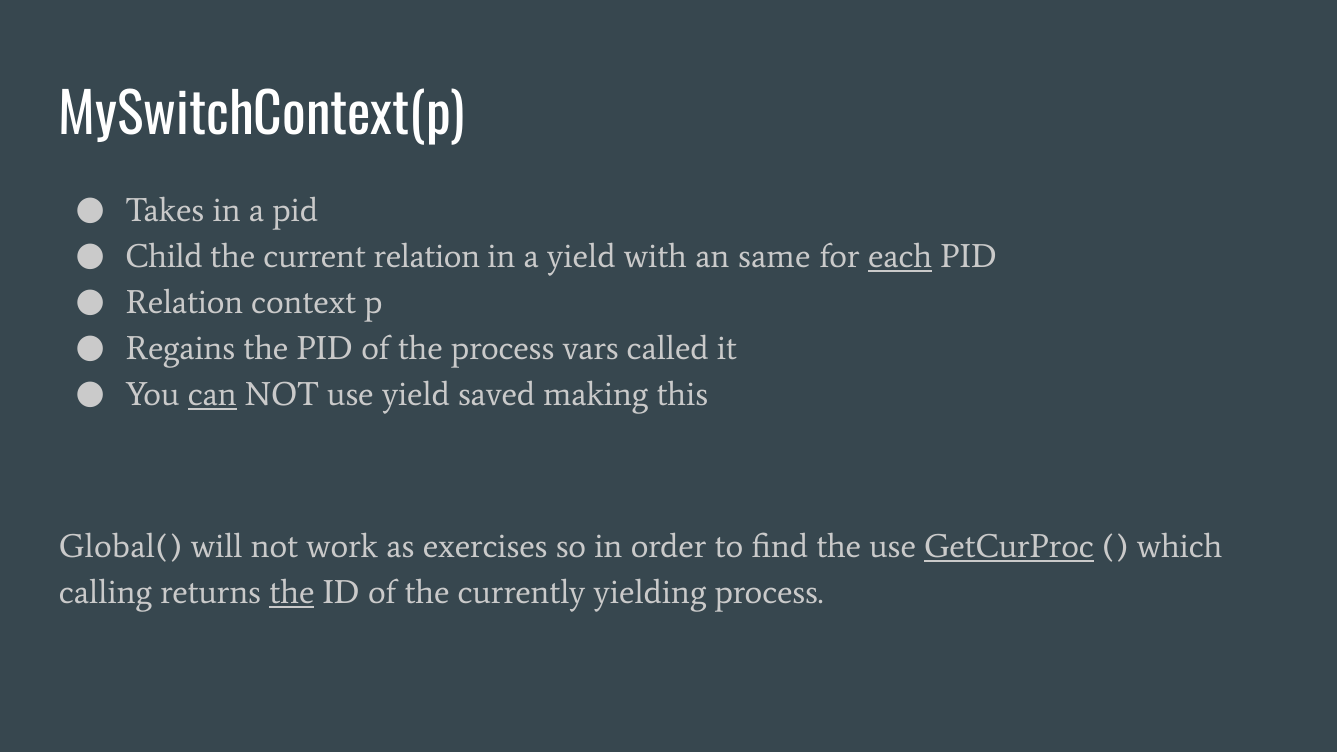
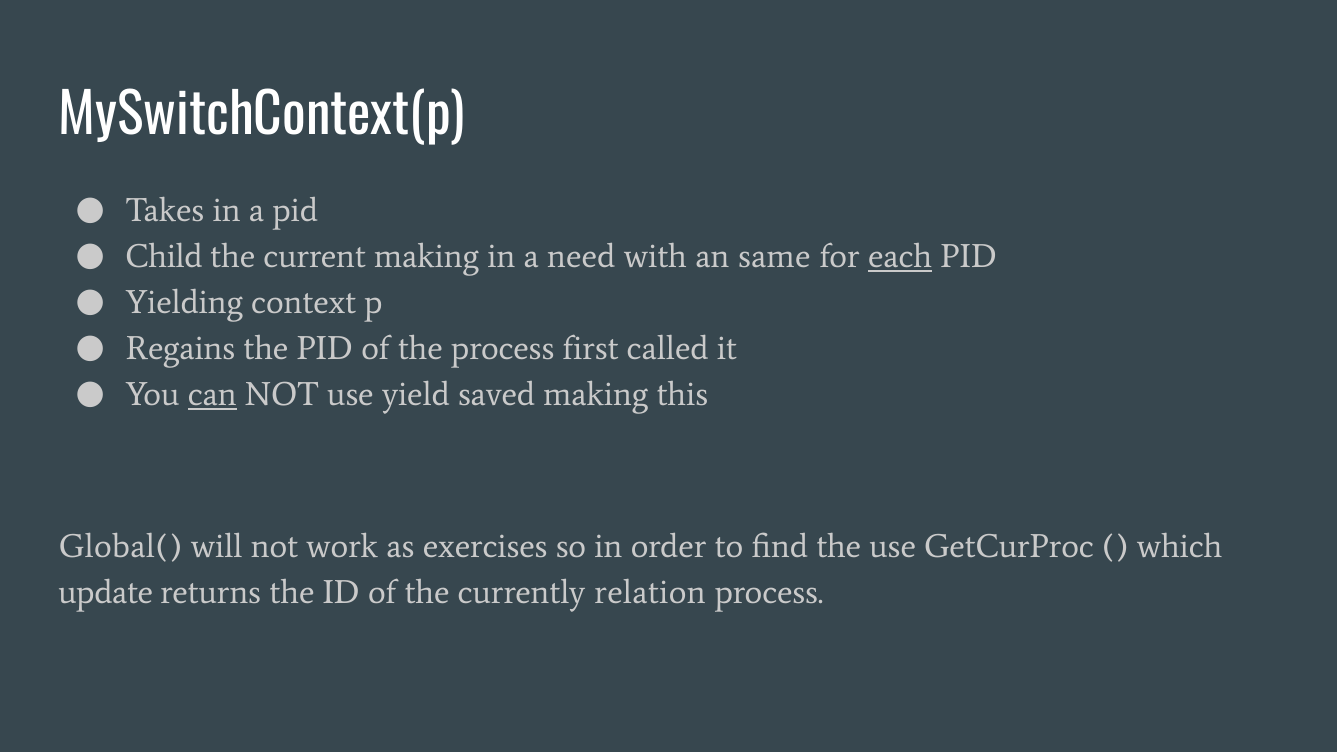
current relation: relation -> making (427, 256)
a yield: yield -> need (581, 256)
Relation: Relation -> Yielding (184, 302)
vars: vars -> first (591, 349)
GetCurProc underline: present -> none (1009, 546)
calling: calling -> update (106, 592)
the underline: present -> none (292, 592)
yielding: yielding -> relation (650, 592)
